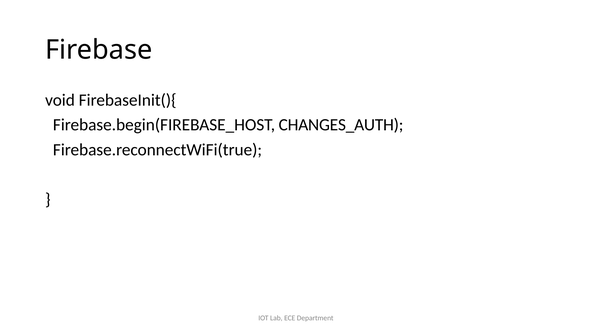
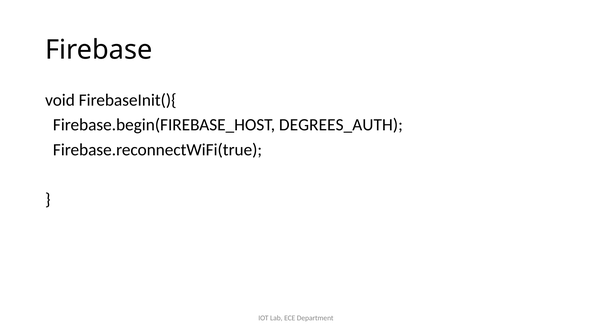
CHANGES_AUTH: CHANGES_AUTH -> DEGREES_AUTH (341, 125)
